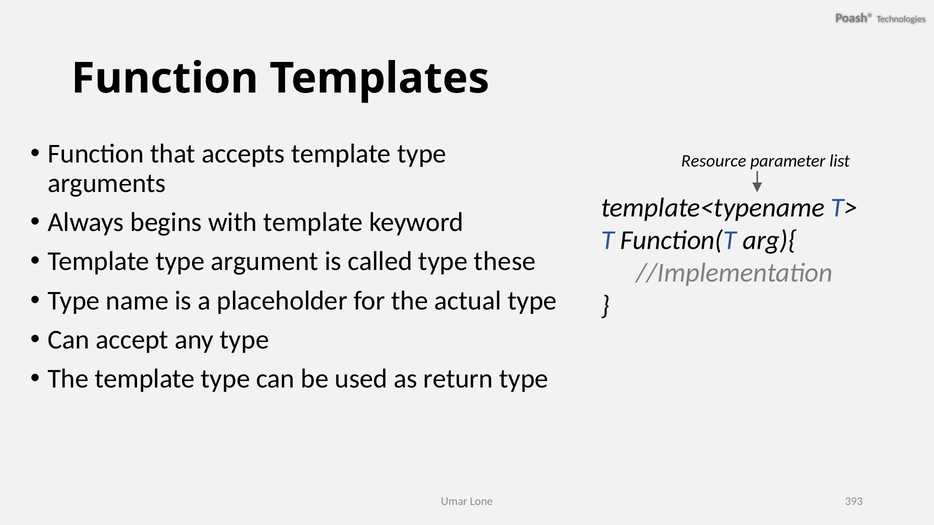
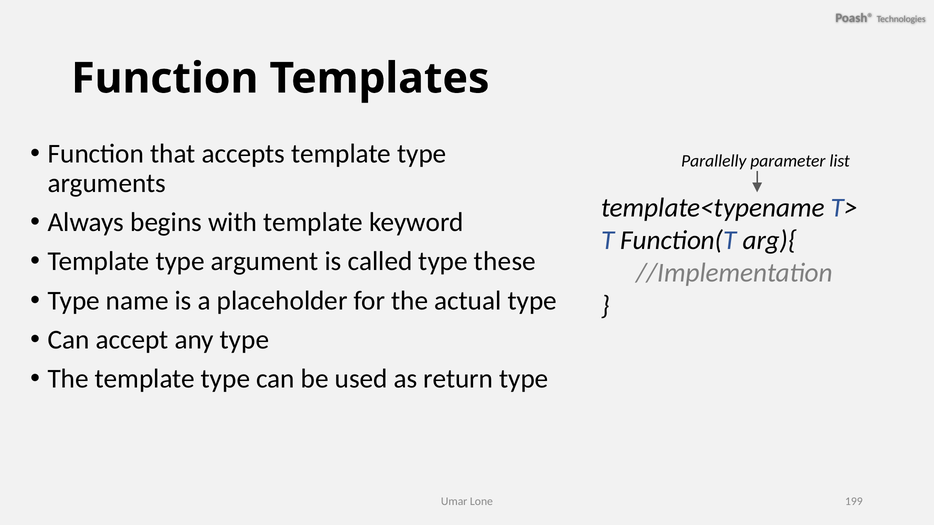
Resource: Resource -> Parallelly (714, 161)
393: 393 -> 199 (854, 502)
